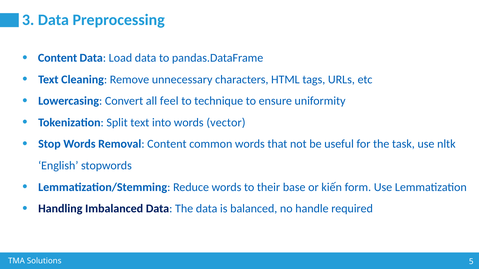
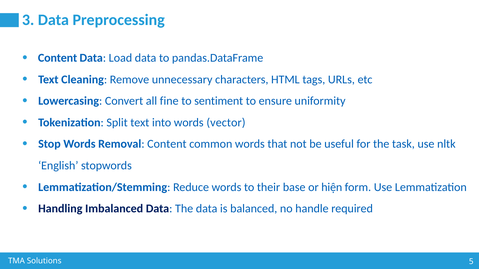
feel: feel -> fine (169, 101)
technique: technique -> sentiment (219, 101)
kiến: kiến -> hiện (332, 187)
